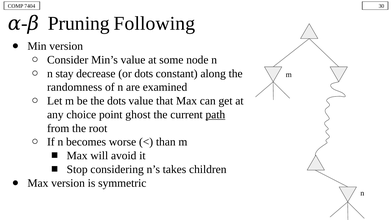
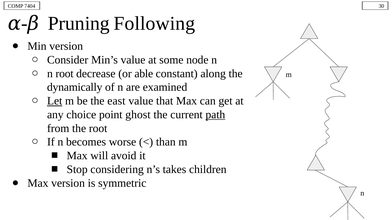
n stay: stay -> root (65, 74)
or dots: dots -> able (144, 74)
randomness: randomness -> dynamically (75, 87)
Let underline: none -> present (55, 101)
the dots: dots -> east (116, 101)
